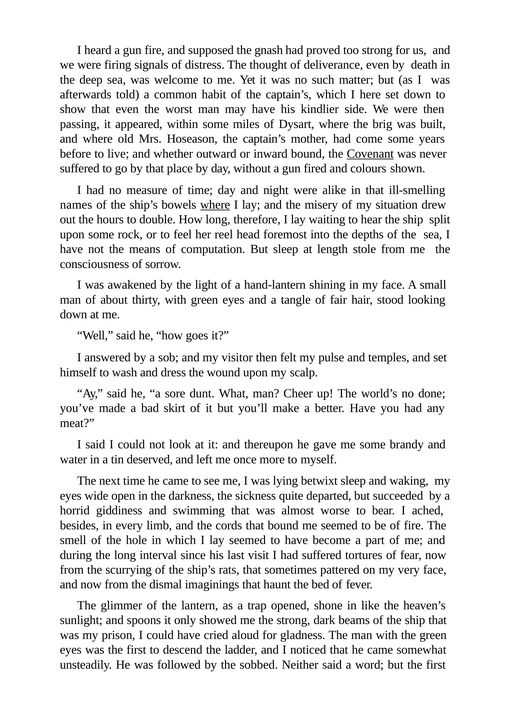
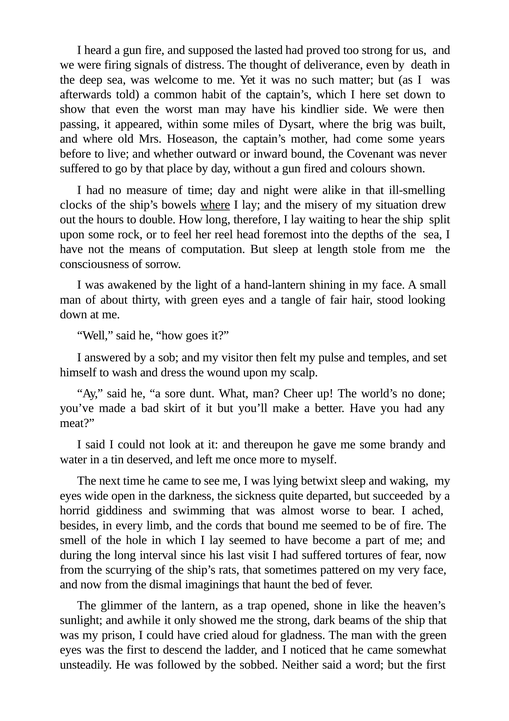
gnash: gnash -> lasted (269, 50)
Covenant underline: present -> none (370, 154)
names: names -> clocks (76, 205)
spoons: spoons -> awhile (144, 620)
